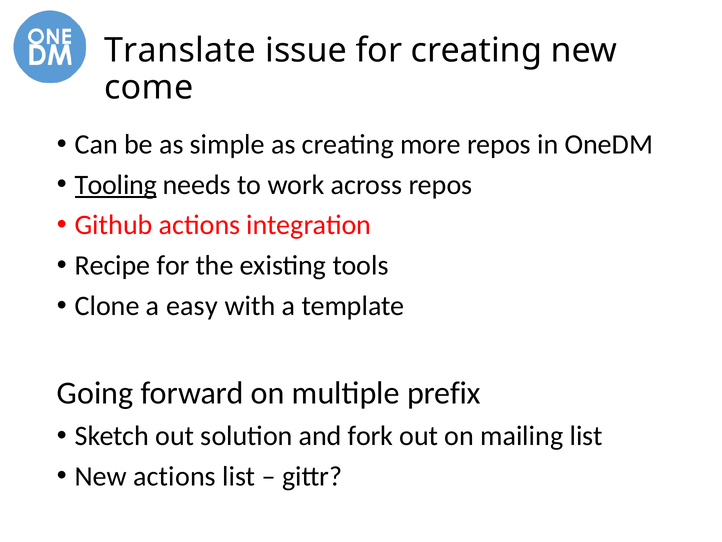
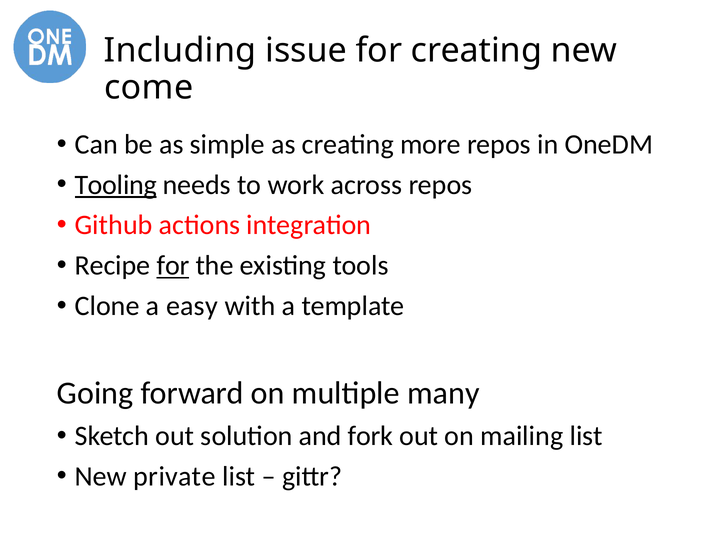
Translate: Translate -> Including (180, 51)
for underline: none -> present (173, 265)
prefix: prefix -> many (443, 393)
New actions: actions -> private (174, 476)
